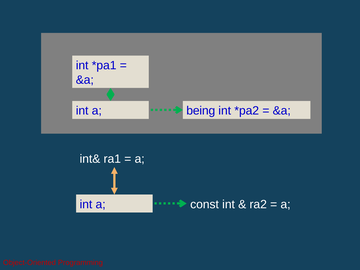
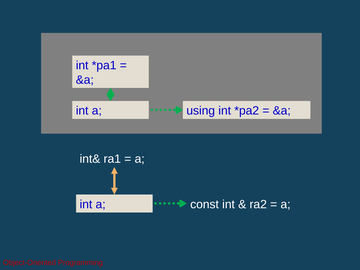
being: being -> using (201, 111)
